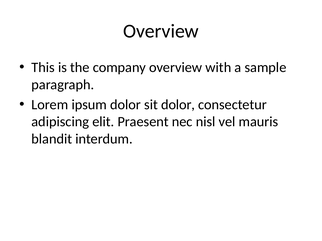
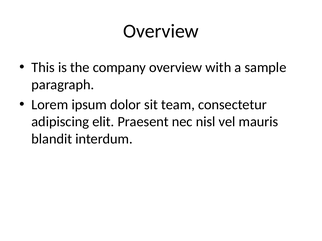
sit dolor: dolor -> team (178, 105)
